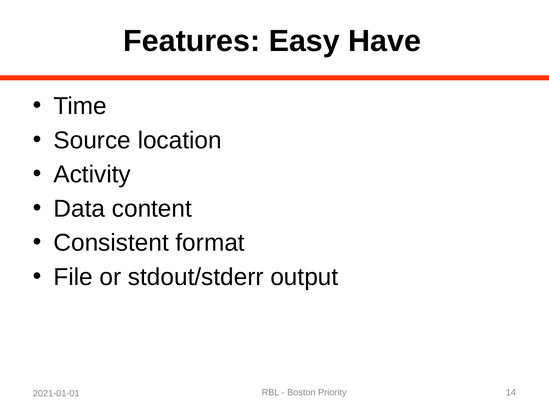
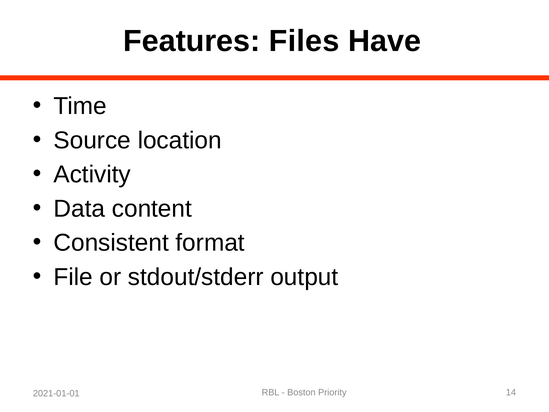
Easy: Easy -> Files (304, 41)
